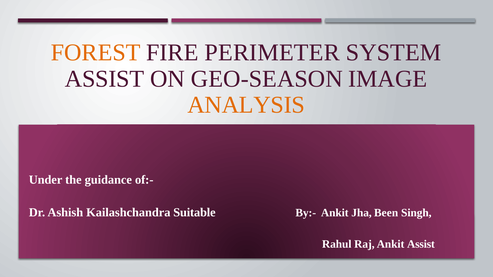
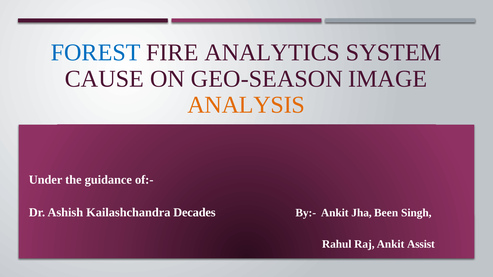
FOREST colour: orange -> blue (96, 53)
PERIMETER: PERIMETER -> ANALYTICS (272, 53)
ASSIST: ASSIST -> CAUSE (104, 79)
Suitable: Suitable -> Decades (194, 213)
